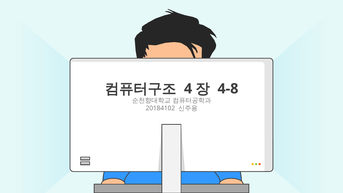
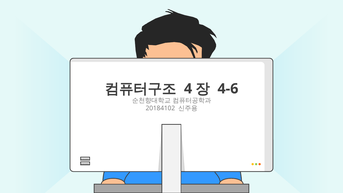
4-8: 4-8 -> 4-6 (228, 89)
